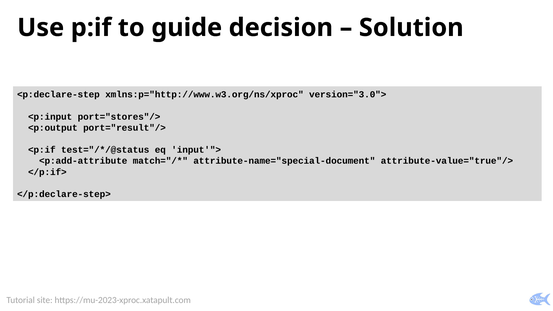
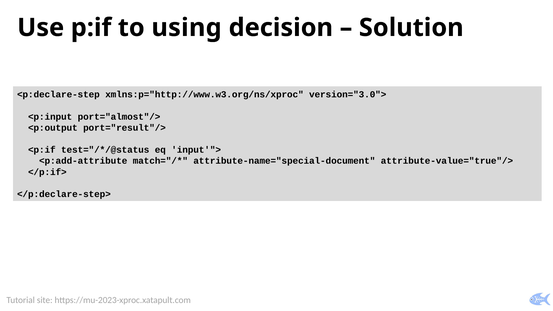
guide: guide -> using (187, 28)
port="stores"/>: port="stores"/> -> port="almost"/> (119, 117)
